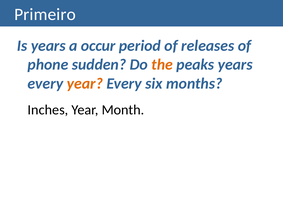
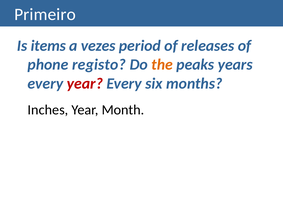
Is years: years -> items (48, 46)
occur: occur -> vezes (98, 46)
sudden: sudden -> registo (99, 65)
year colour: orange -> red (85, 84)
